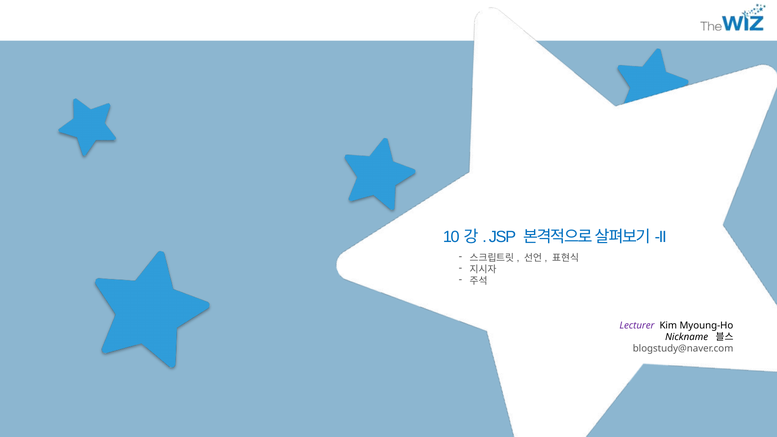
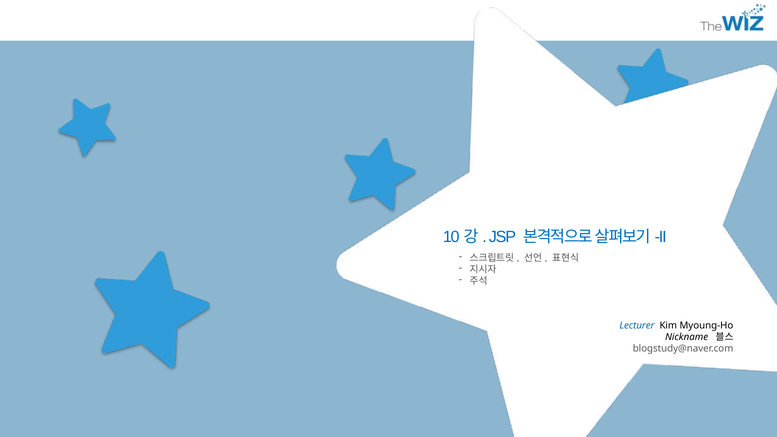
Lecturer colour: purple -> blue (637, 325)
